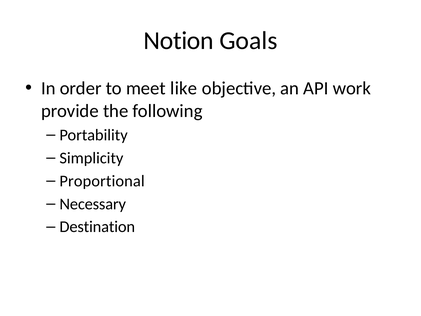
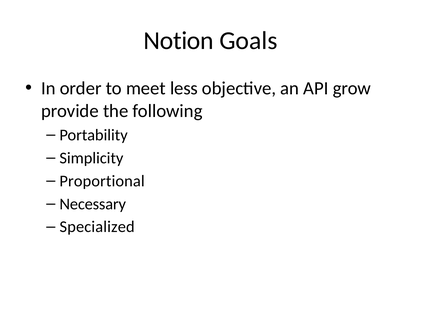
like: like -> less (184, 88)
work: work -> grow (352, 88)
Destination: Destination -> Specialized (97, 227)
